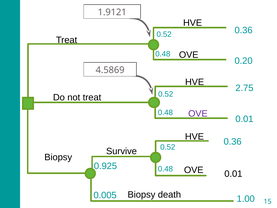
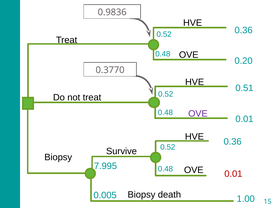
1.9121: 1.9121 -> 0.9836 (112, 12)
4.5869: 4.5869 -> 0.3770 (110, 70)
2.75: 2.75 -> 0.51 (244, 88)
0.925: 0.925 -> 7.995 (105, 166)
0.01 colour: black -> red (233, 174)
